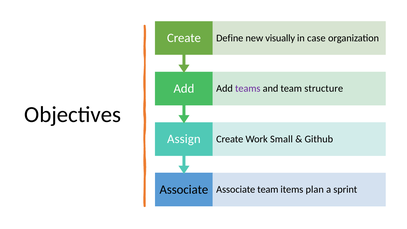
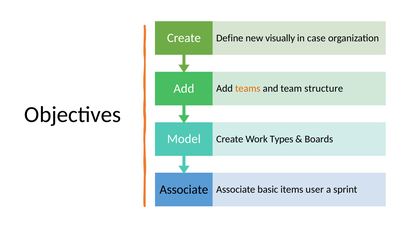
teams colour: purple -> orange (248, 88)
Assign: Assign -> Model (184, 139)
Small: Small -> Types (282, 139)
Github: Github -> Boards (319, 139)
Associate team: team -> basic (268, 189)
plan: plan -> user (315, 189)
